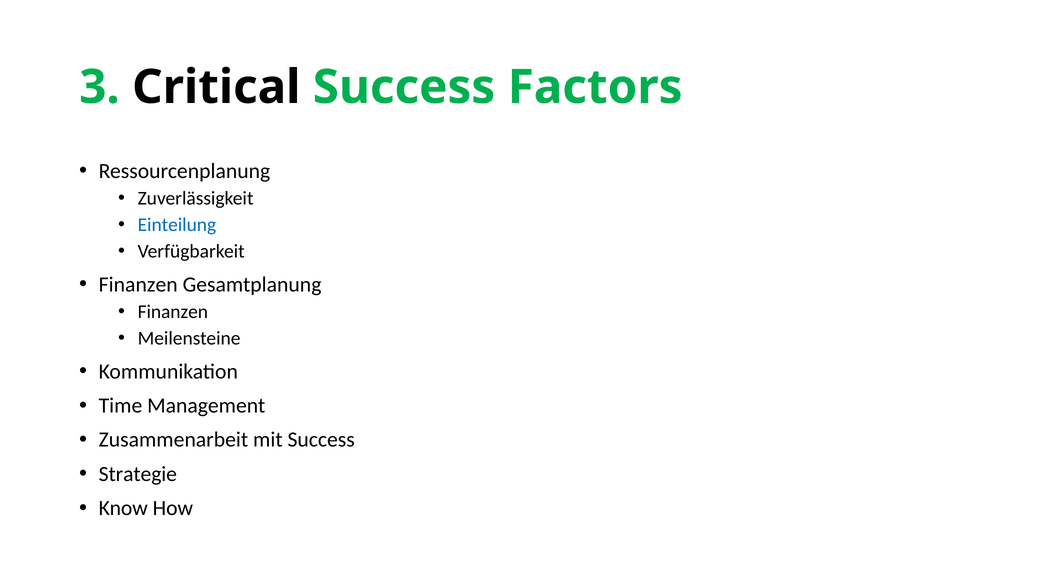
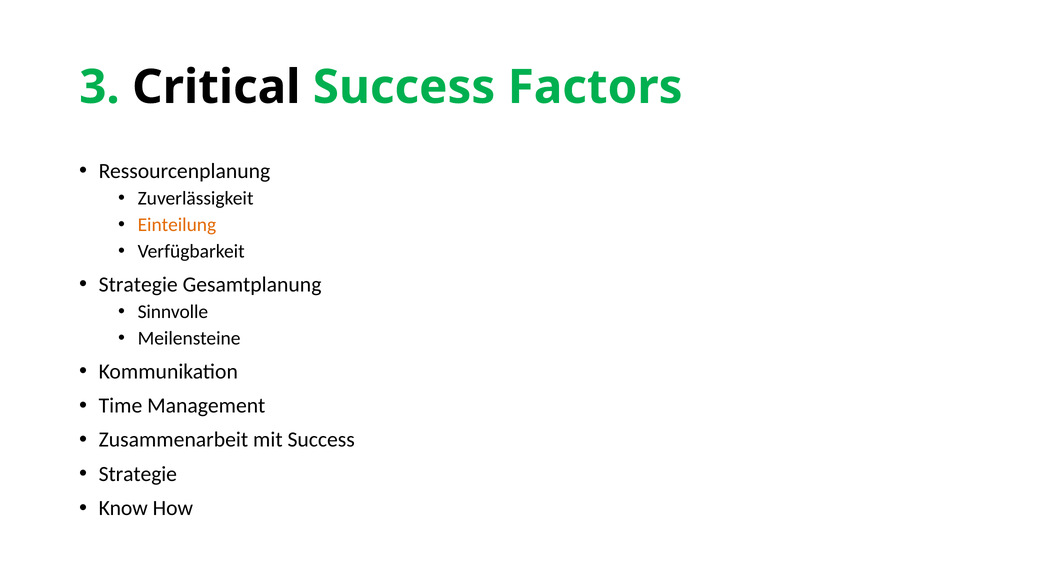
Einteilung colour: blue -> orange (177, 225)
Finanzen: Finanzen -> Strategie (138, 285)
Finanzen: Finanzen -> Sinnvolle (173, 312)
